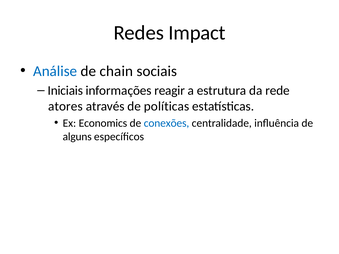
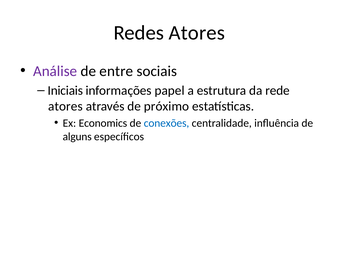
Redes Impact: Impact -> Atores (197, 33)
Análise colour: blue -> purple (55, 71)
chain: chain -> entre (116, 71)
reagir: reagir -> papel (170, 91)
políticas: políticas -> próximo (167, 106)
